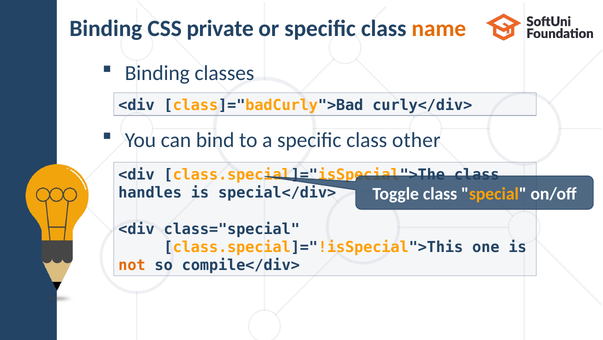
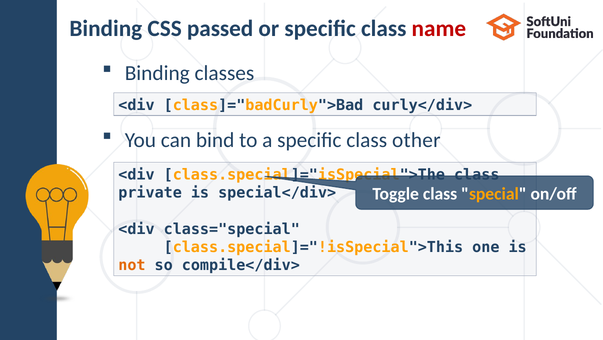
private: private -> passed (220, 28)
name colour: orange -> red (439, 28)
handles: handles -> private (150, 193)
